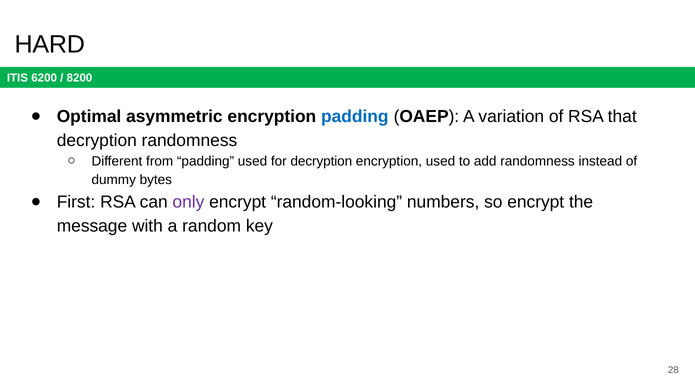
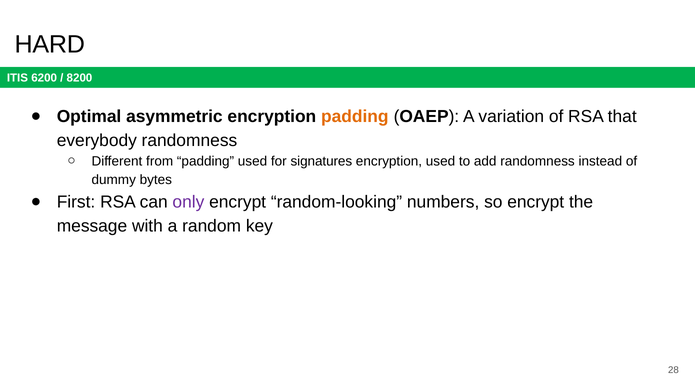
padding colour: blue -> orange (355, 116)
decryption: decryption -> everybody (97, 140)
for decryption: decryption -> signatures (321, 161)
